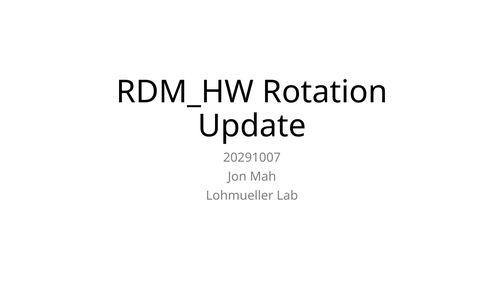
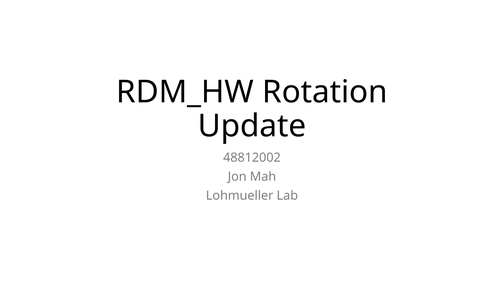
20291007: 20291007 -> 48812002 (252, 158)
